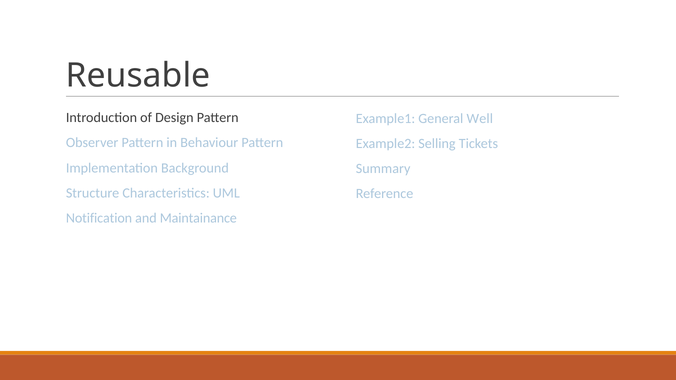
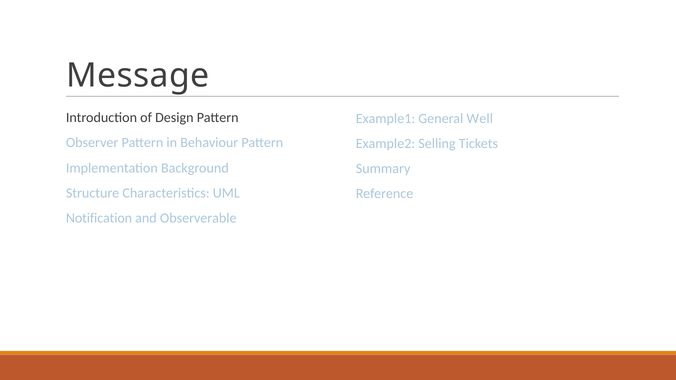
Reusable: Reusable -> Message (138, 76)
Maintainance: Maintainance -> Observerable (198, 218)
